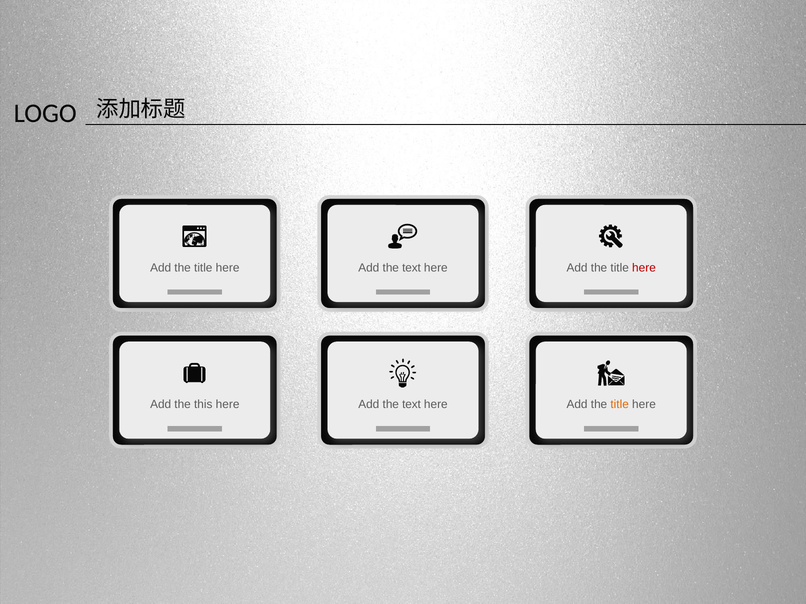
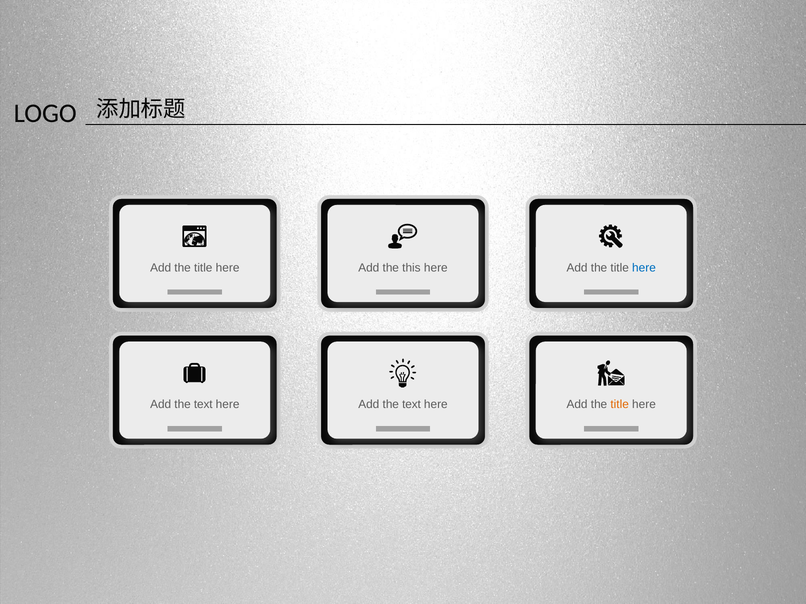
text: text -> this (411, 268)
here colour: red -> blue (644, 268)
this: this -> text (203, 405)
